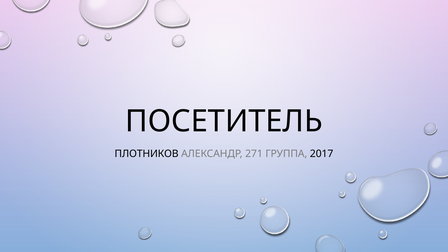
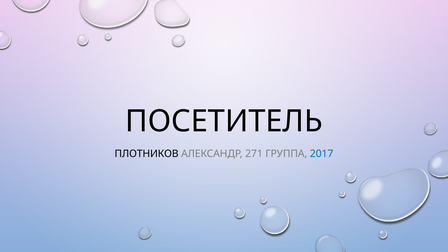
2017 colour: black -> blue (322, 154)
